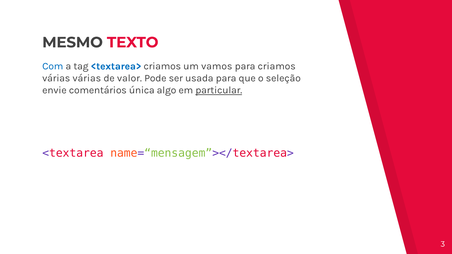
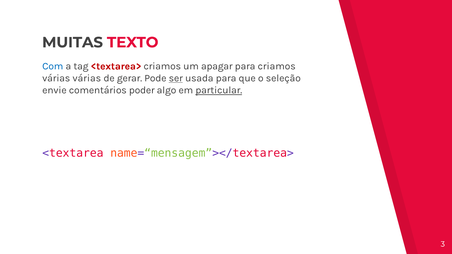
MESMO: MESMO -> MUITAS (73, 42)
<textarea> colour: blue -> red (116, 66)
vamos: vamos -> apagar (217, 66)
valor: valor -> gerar (130, 78)
ser underline: none -> present (176, 78)
única: única -> poder (142, 90)
